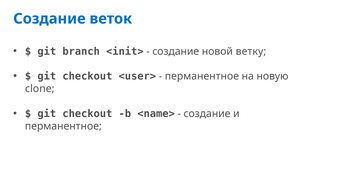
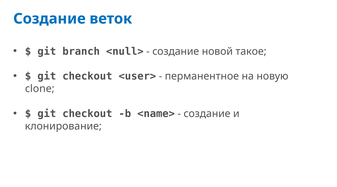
<init>: <init> -> <null> (125, 51)
ветку: ветку -> такое (251, 51)
перманентное: перманентное -> клонирование (63, 126)
